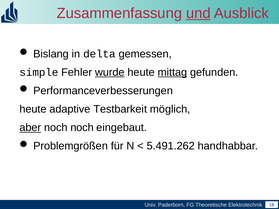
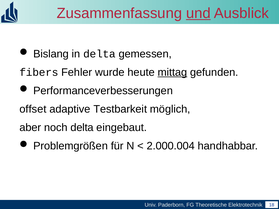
simple: simple -> fibers (39, 72)
wurde underline: present -> none (110, 72)
heute: heute -> offset (33, 109)
aber underline: present -> none (30, 128)
noch noch: noch -> delta (82, 128)
5.491.262: 5.491.262 -> 2.000.004 (171, 146)
